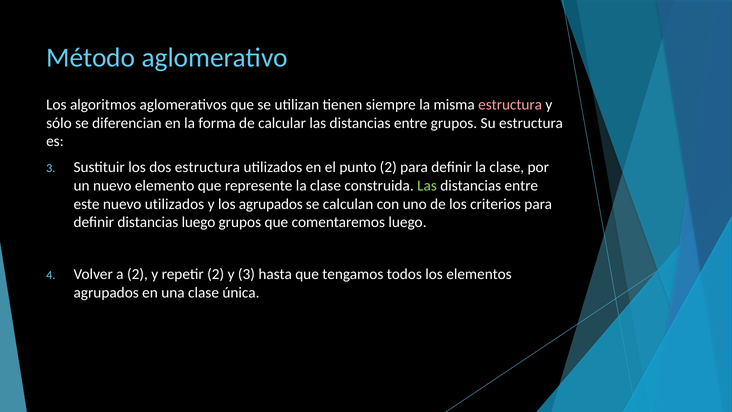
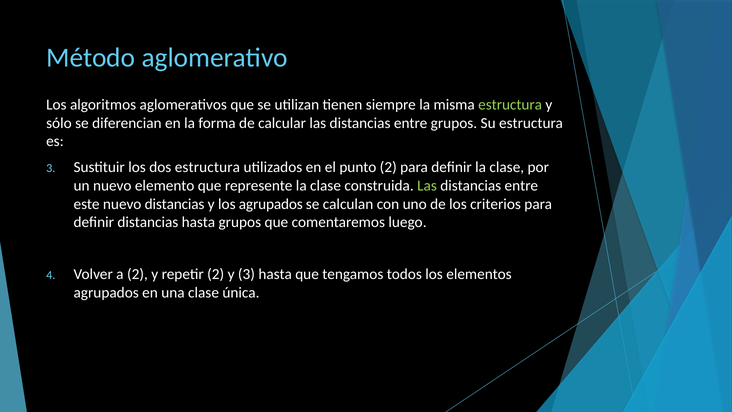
estructura colour: pink -> light green (510, 105)
nuevo utilizados: utilizados -> distancias (175, 204)
distancias luego: luego -> hasta (198, 222)
